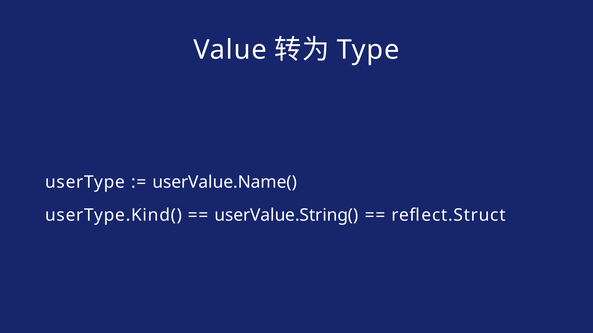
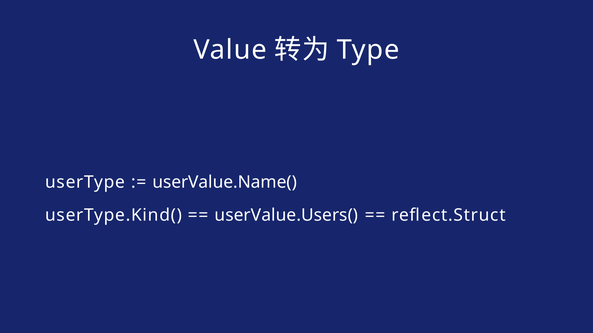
userValue.String(: userValue.String( -> userValue.Users( (286, 215)
